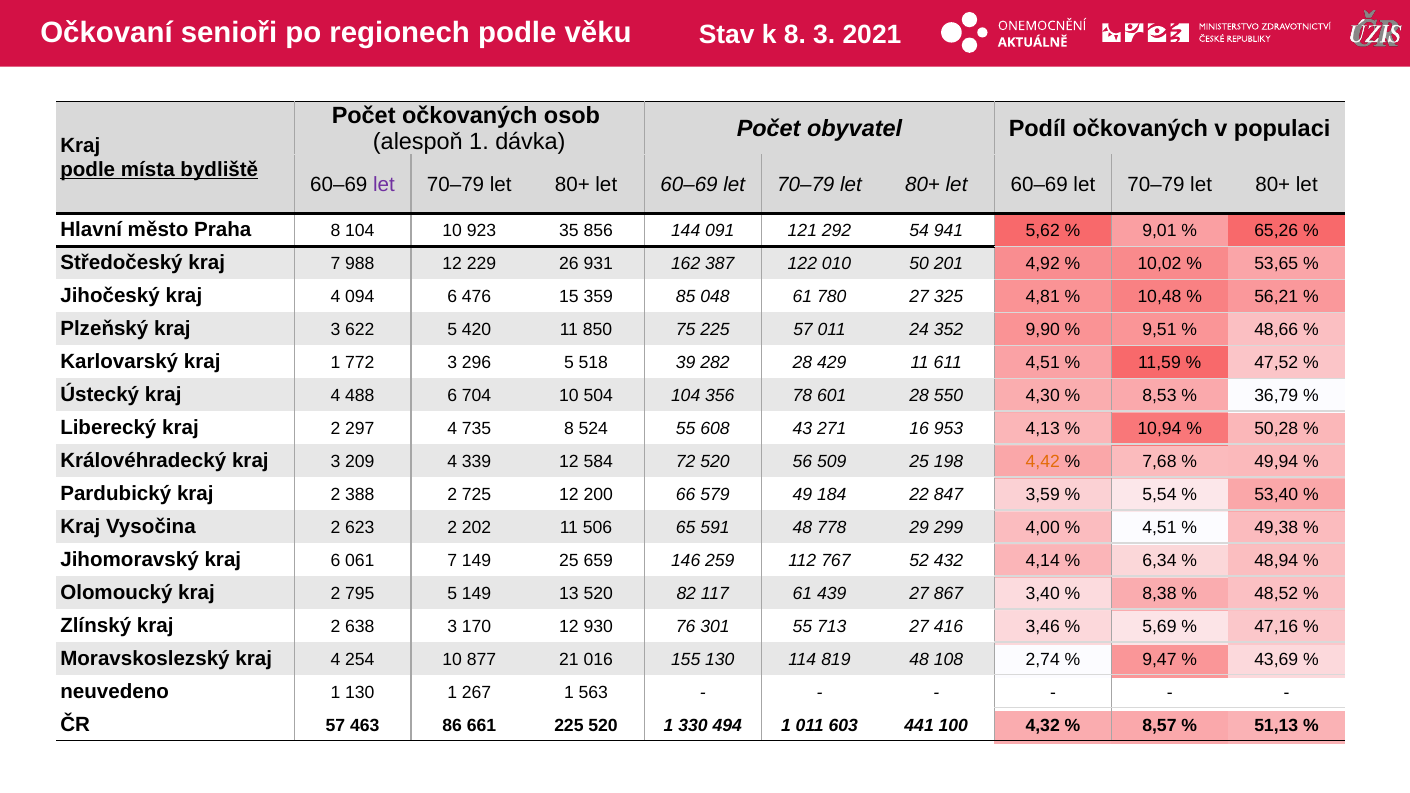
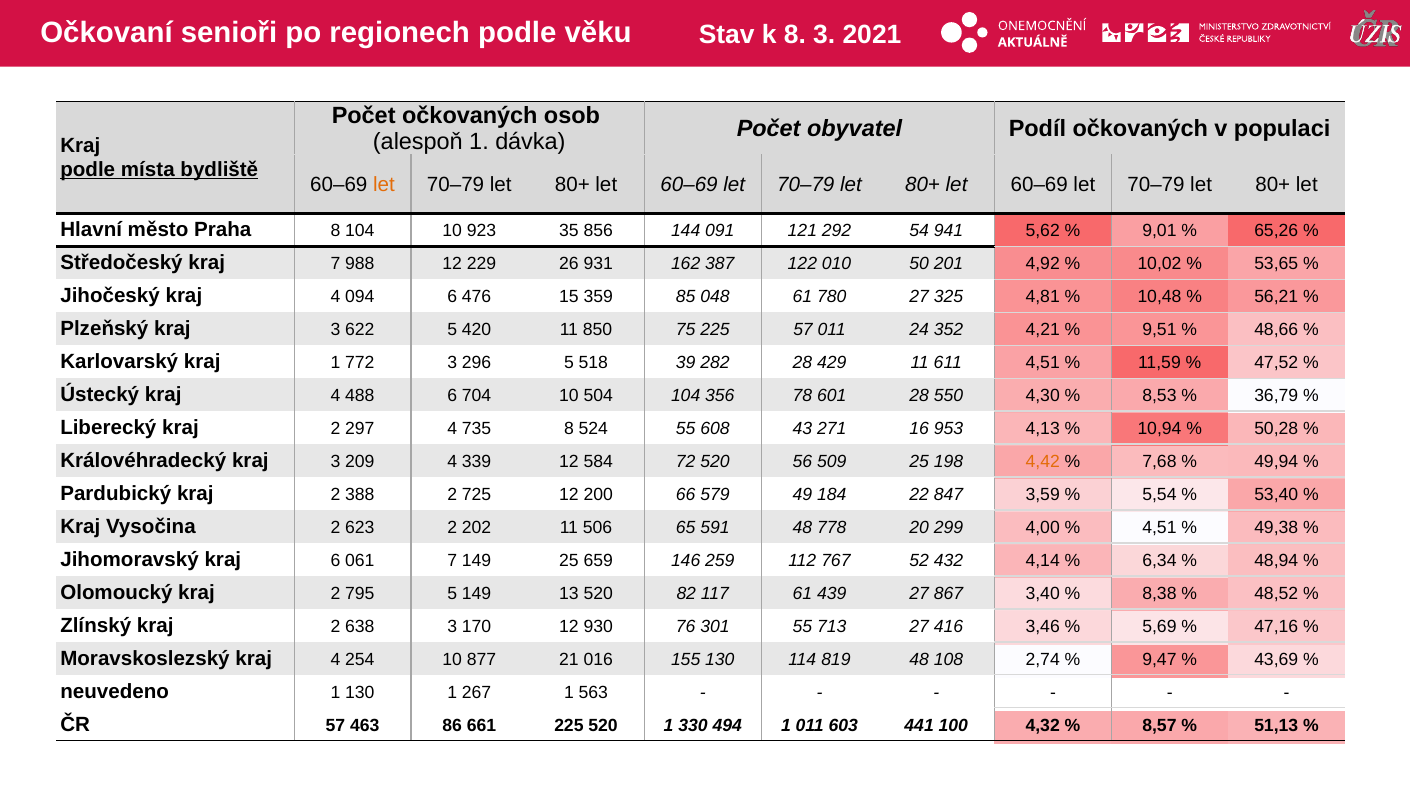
let colour: purple -> orange (384, 184)
9,90: 9,90 -> 4,21 (1043, 330)
29: 29 -> 20 (919, 527)
